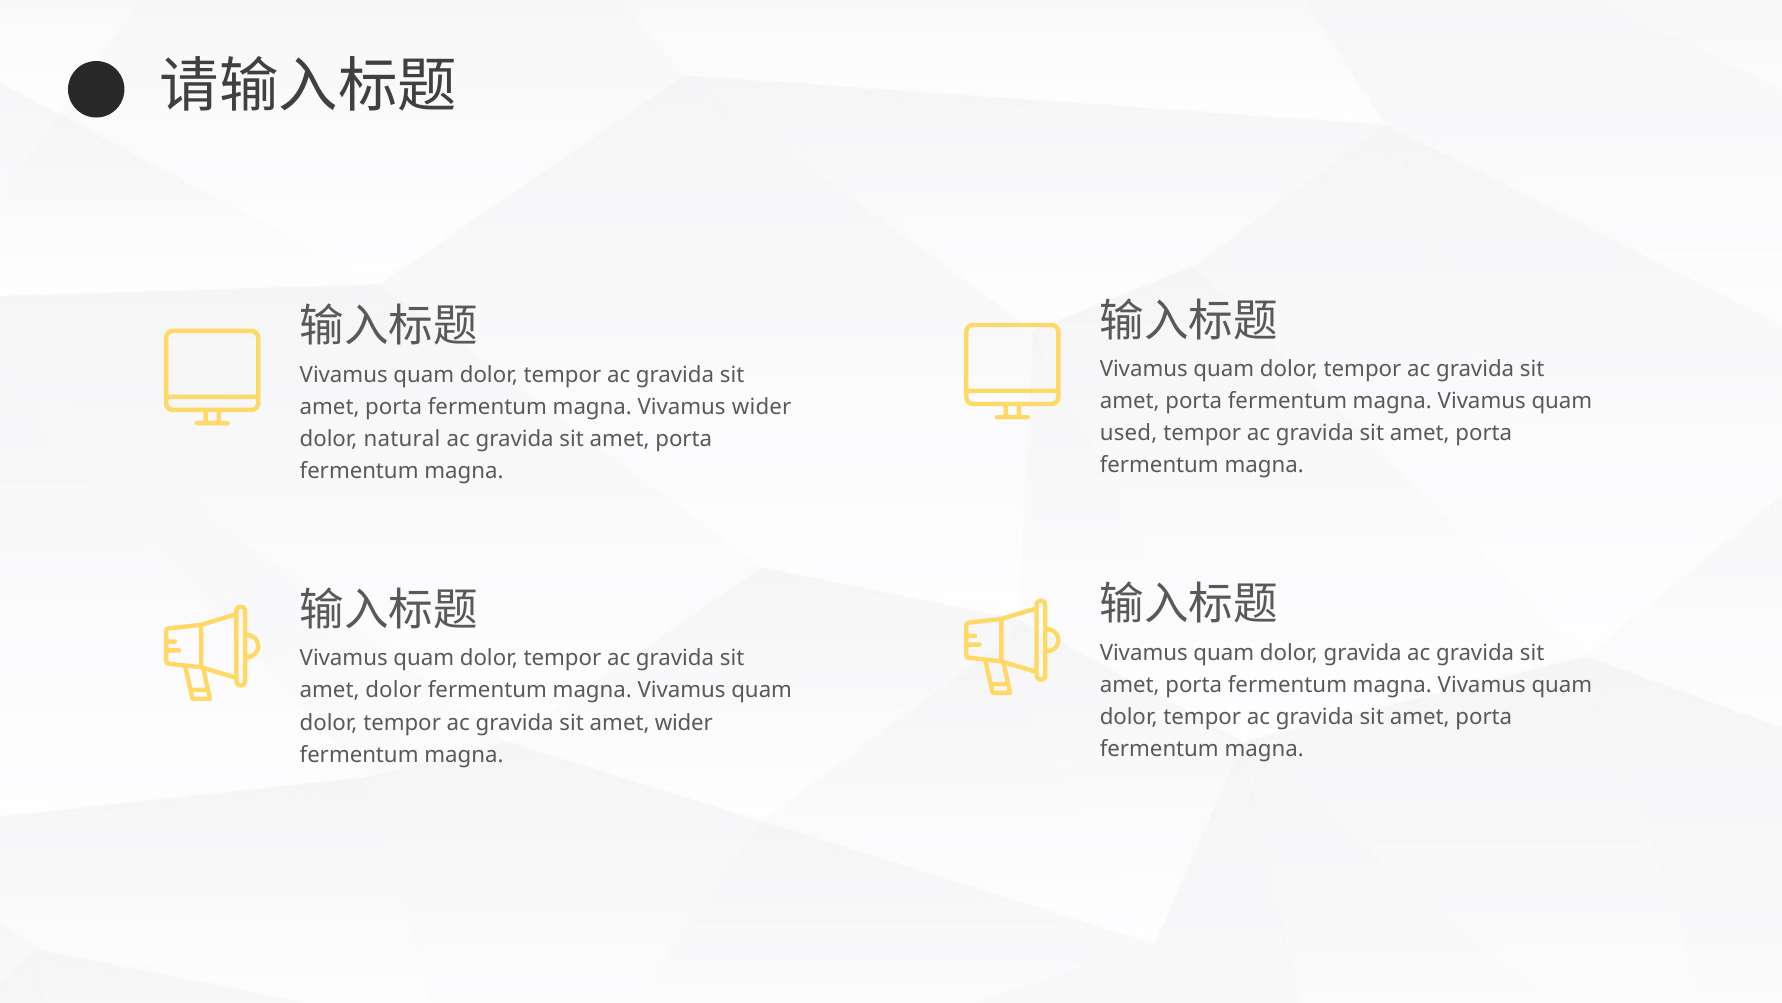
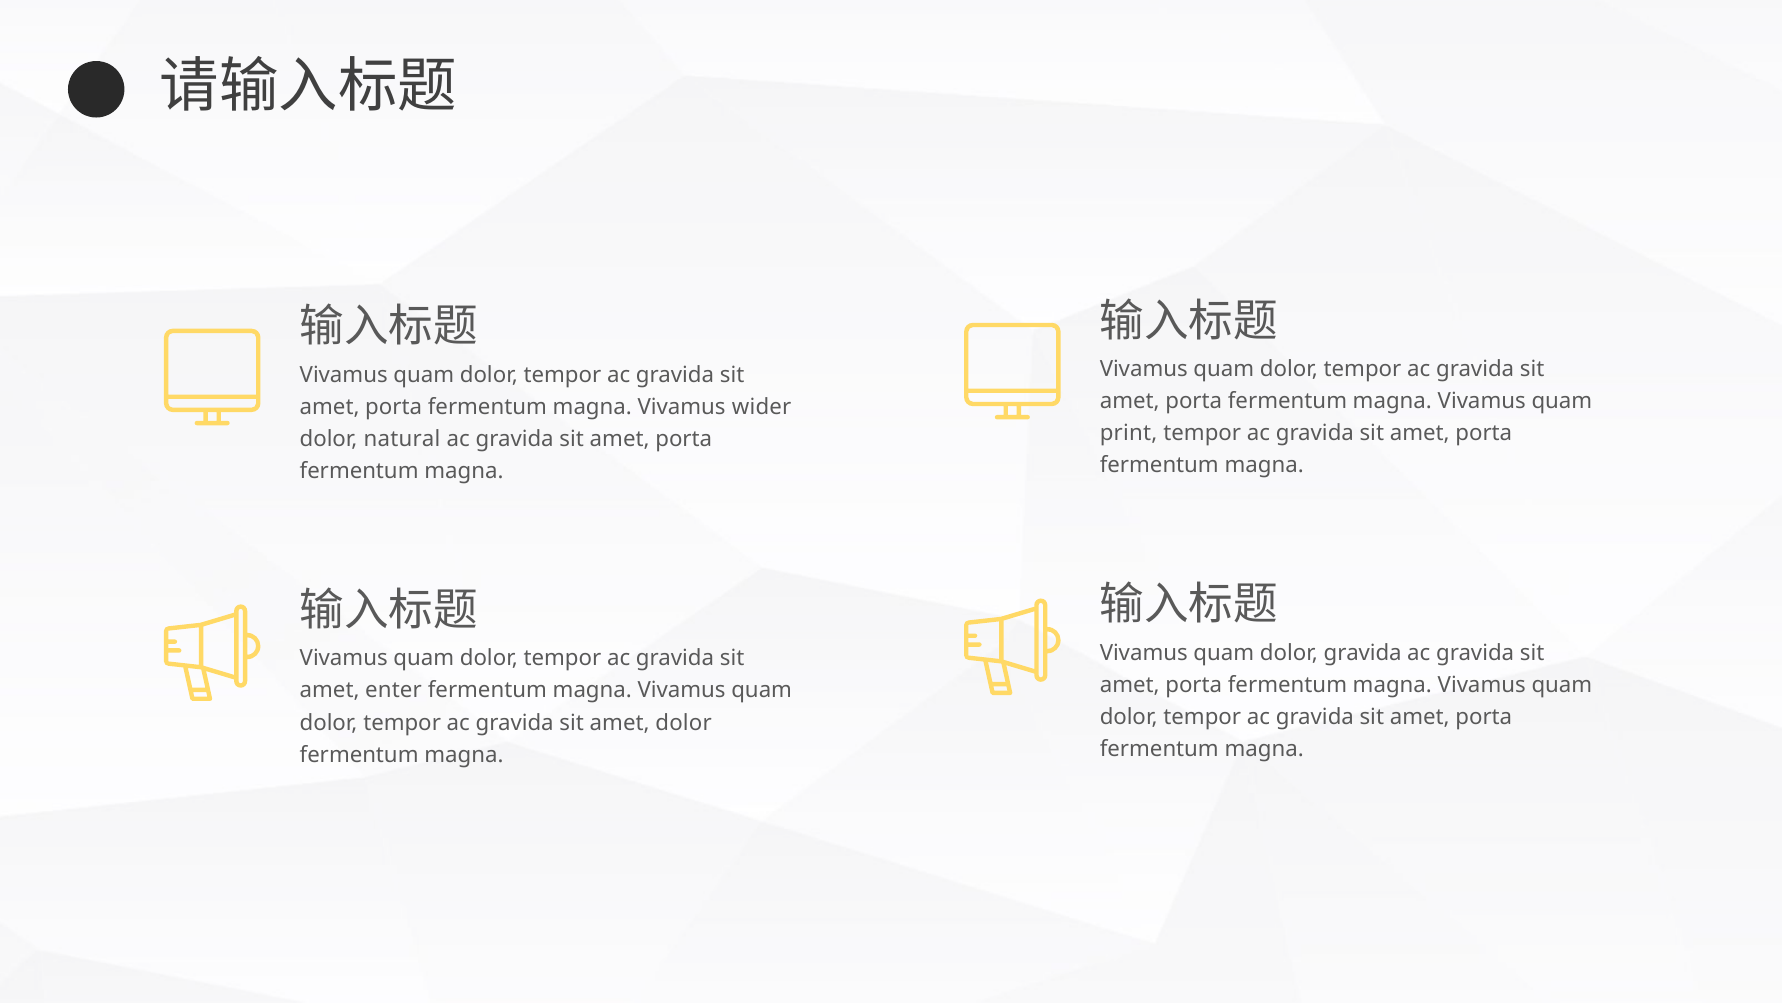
used: used -> print (1129, 433)
amet dolor: dolor -> enter (394, 690)
amet wider: wider -> dolor (684, 722)
